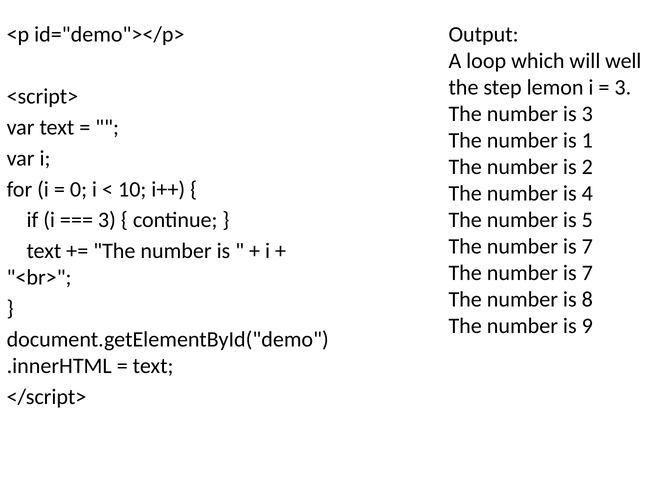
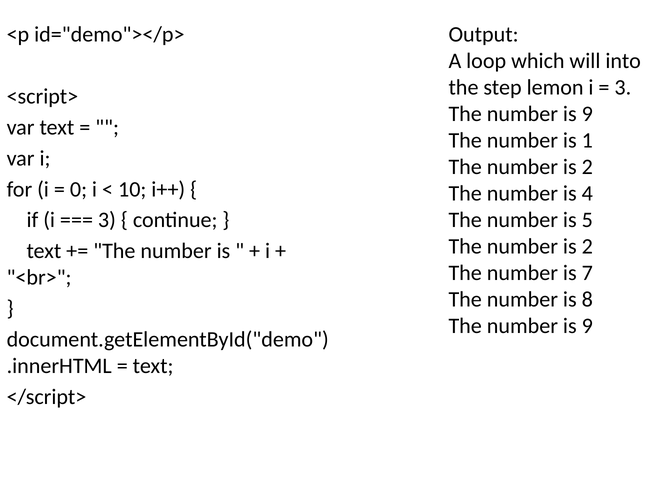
well: well -> into (623, 61)
3: 3 -> 9 (587, 114)
7: 7 -> 2 (587, 247)
